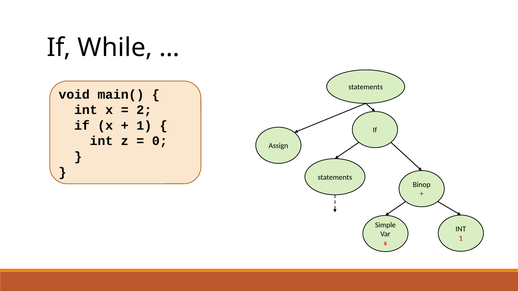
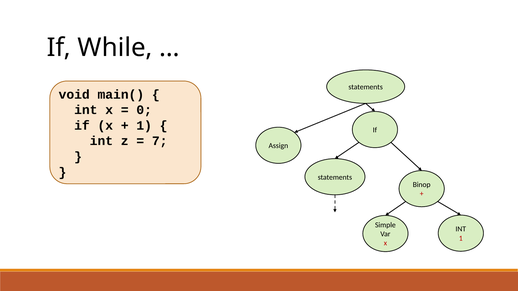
2: 2 -> 0 (144, 110)
0: 0 -> 7 (160, 141)
